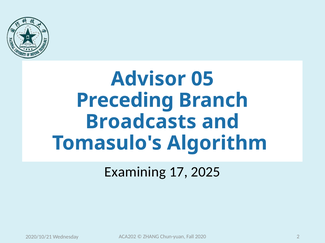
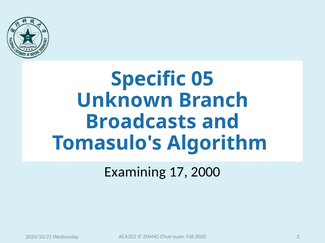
Advisor: Advisor -> Specific (148, 79)
Preceding: Preceding -> Unknown (125, 101)
2025: 2025 -> 2000 (206, 172)
